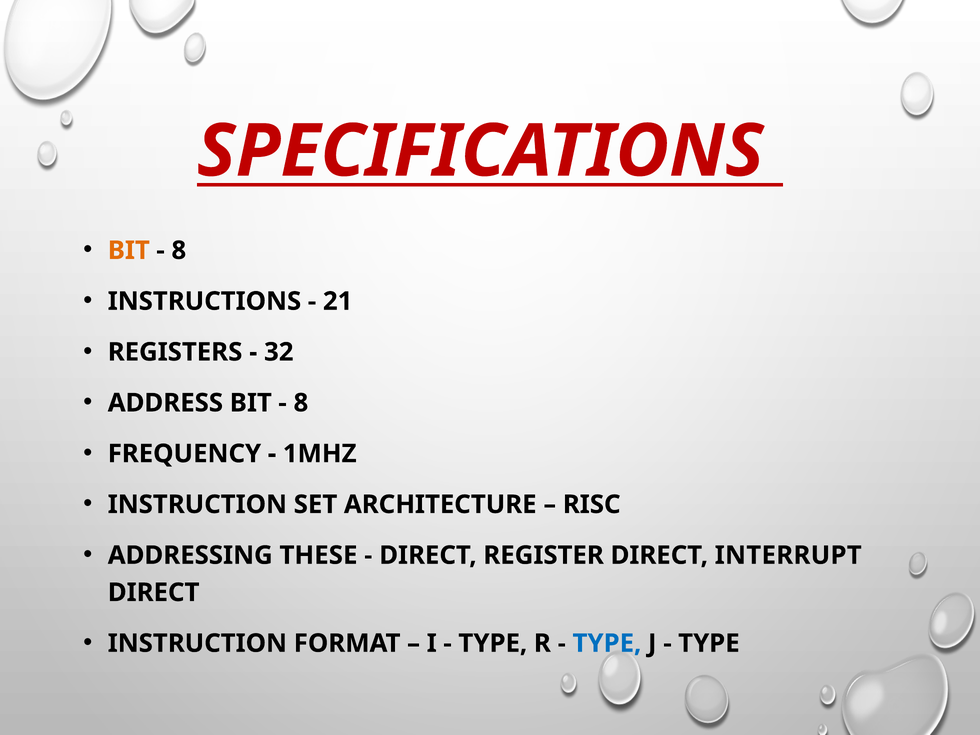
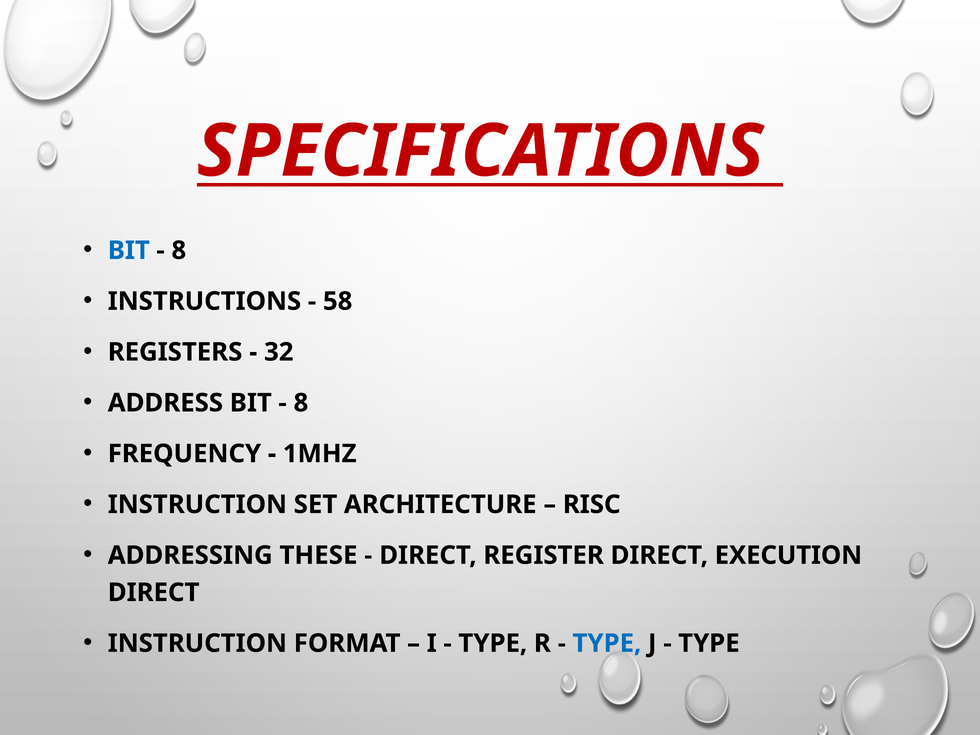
BIT colour: orange -> blue (129, 250)
21: 21 -> 58 (338, 301)
INTERRUPT: INTERRUPT -> EXECUTION (788, 555)
